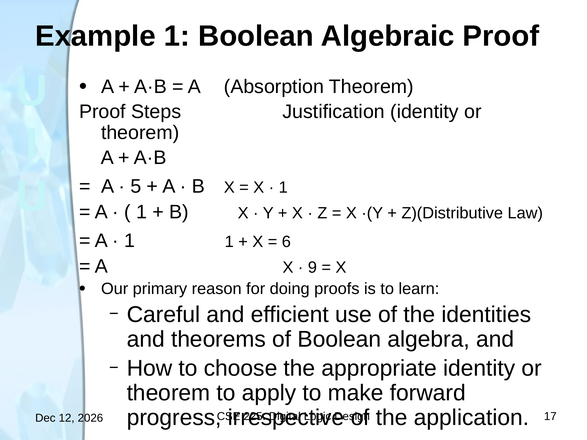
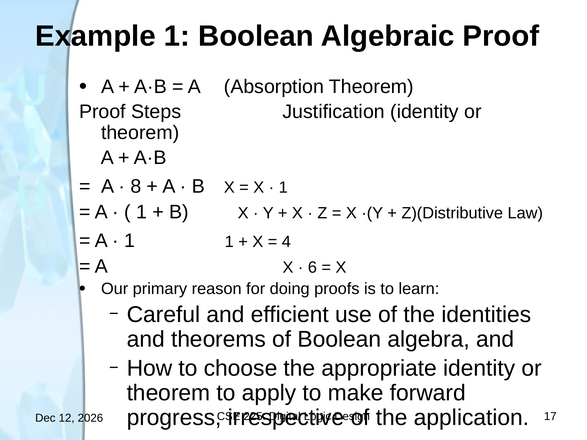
5: 5 -> 8 (136, 186)
6: 6 -> 4 (286, 242)
9: 9 -> 6 (312, 268)
